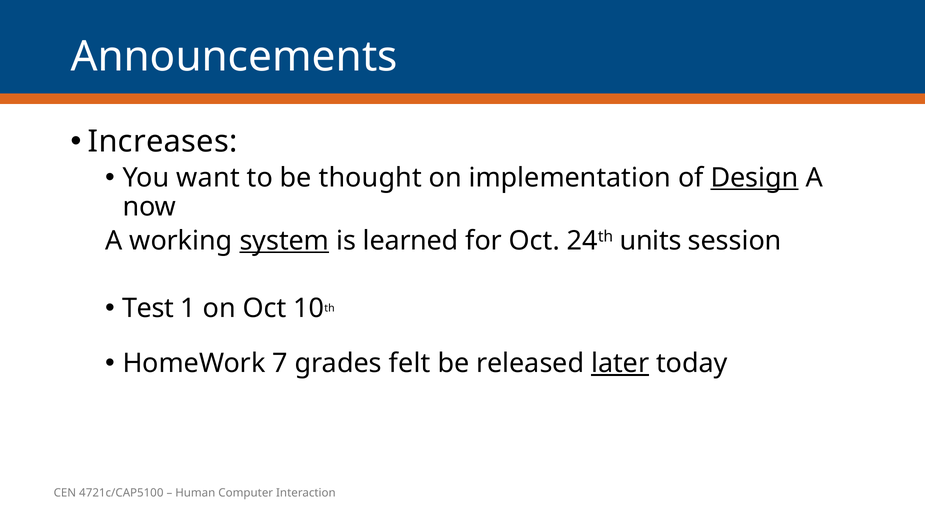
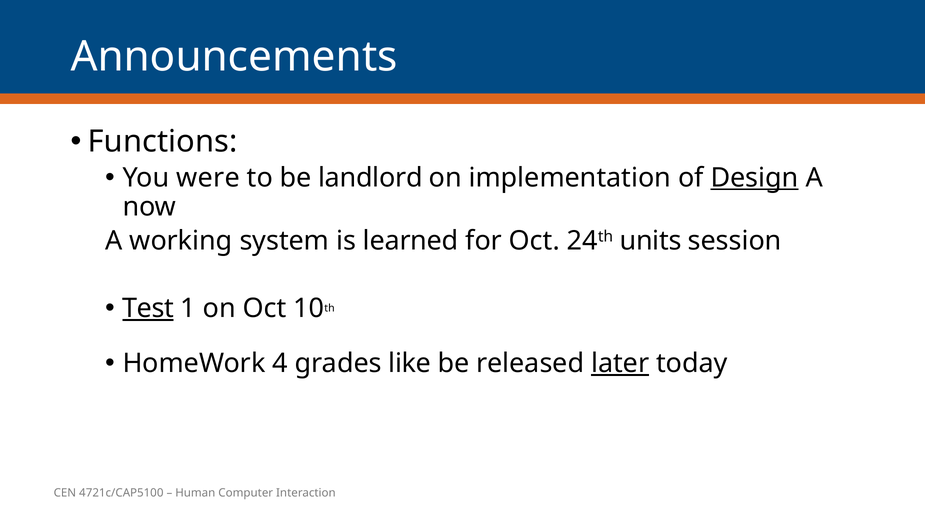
Increases: Increases -> Functions (163, 142)
want: want -> were (208, 178)
thought: thought -> landlord (370, 178)
system underline: present -> none (284, 241)
Test underline: none -> present (148, 309)
7: 7 -> 4 (280, 364)
felt: felt -> like (410, 364)
